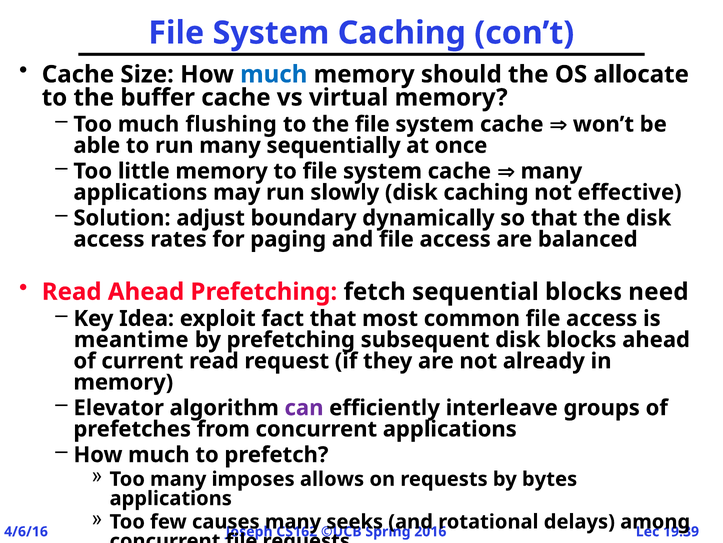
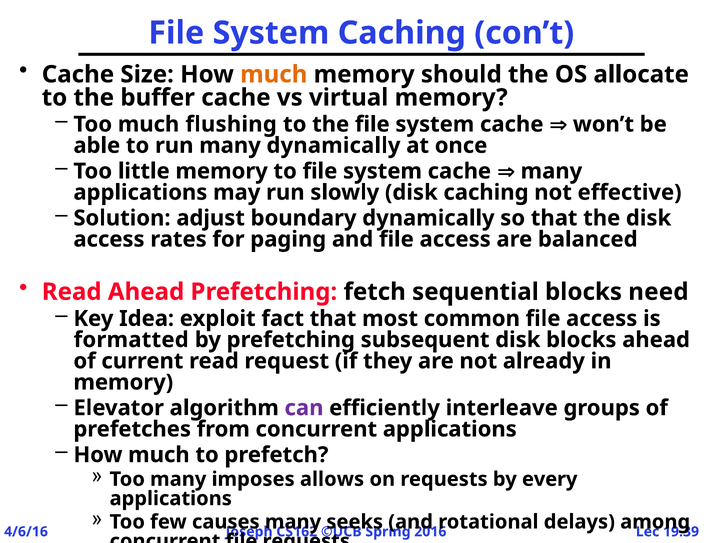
much colour: blue -> orange (274, 74)
many sequentially: sequentially -> dynamically (333, 145)
meantime: meantime -> formatted (131, 339)
bytes: bytes -> every (550, 479)
